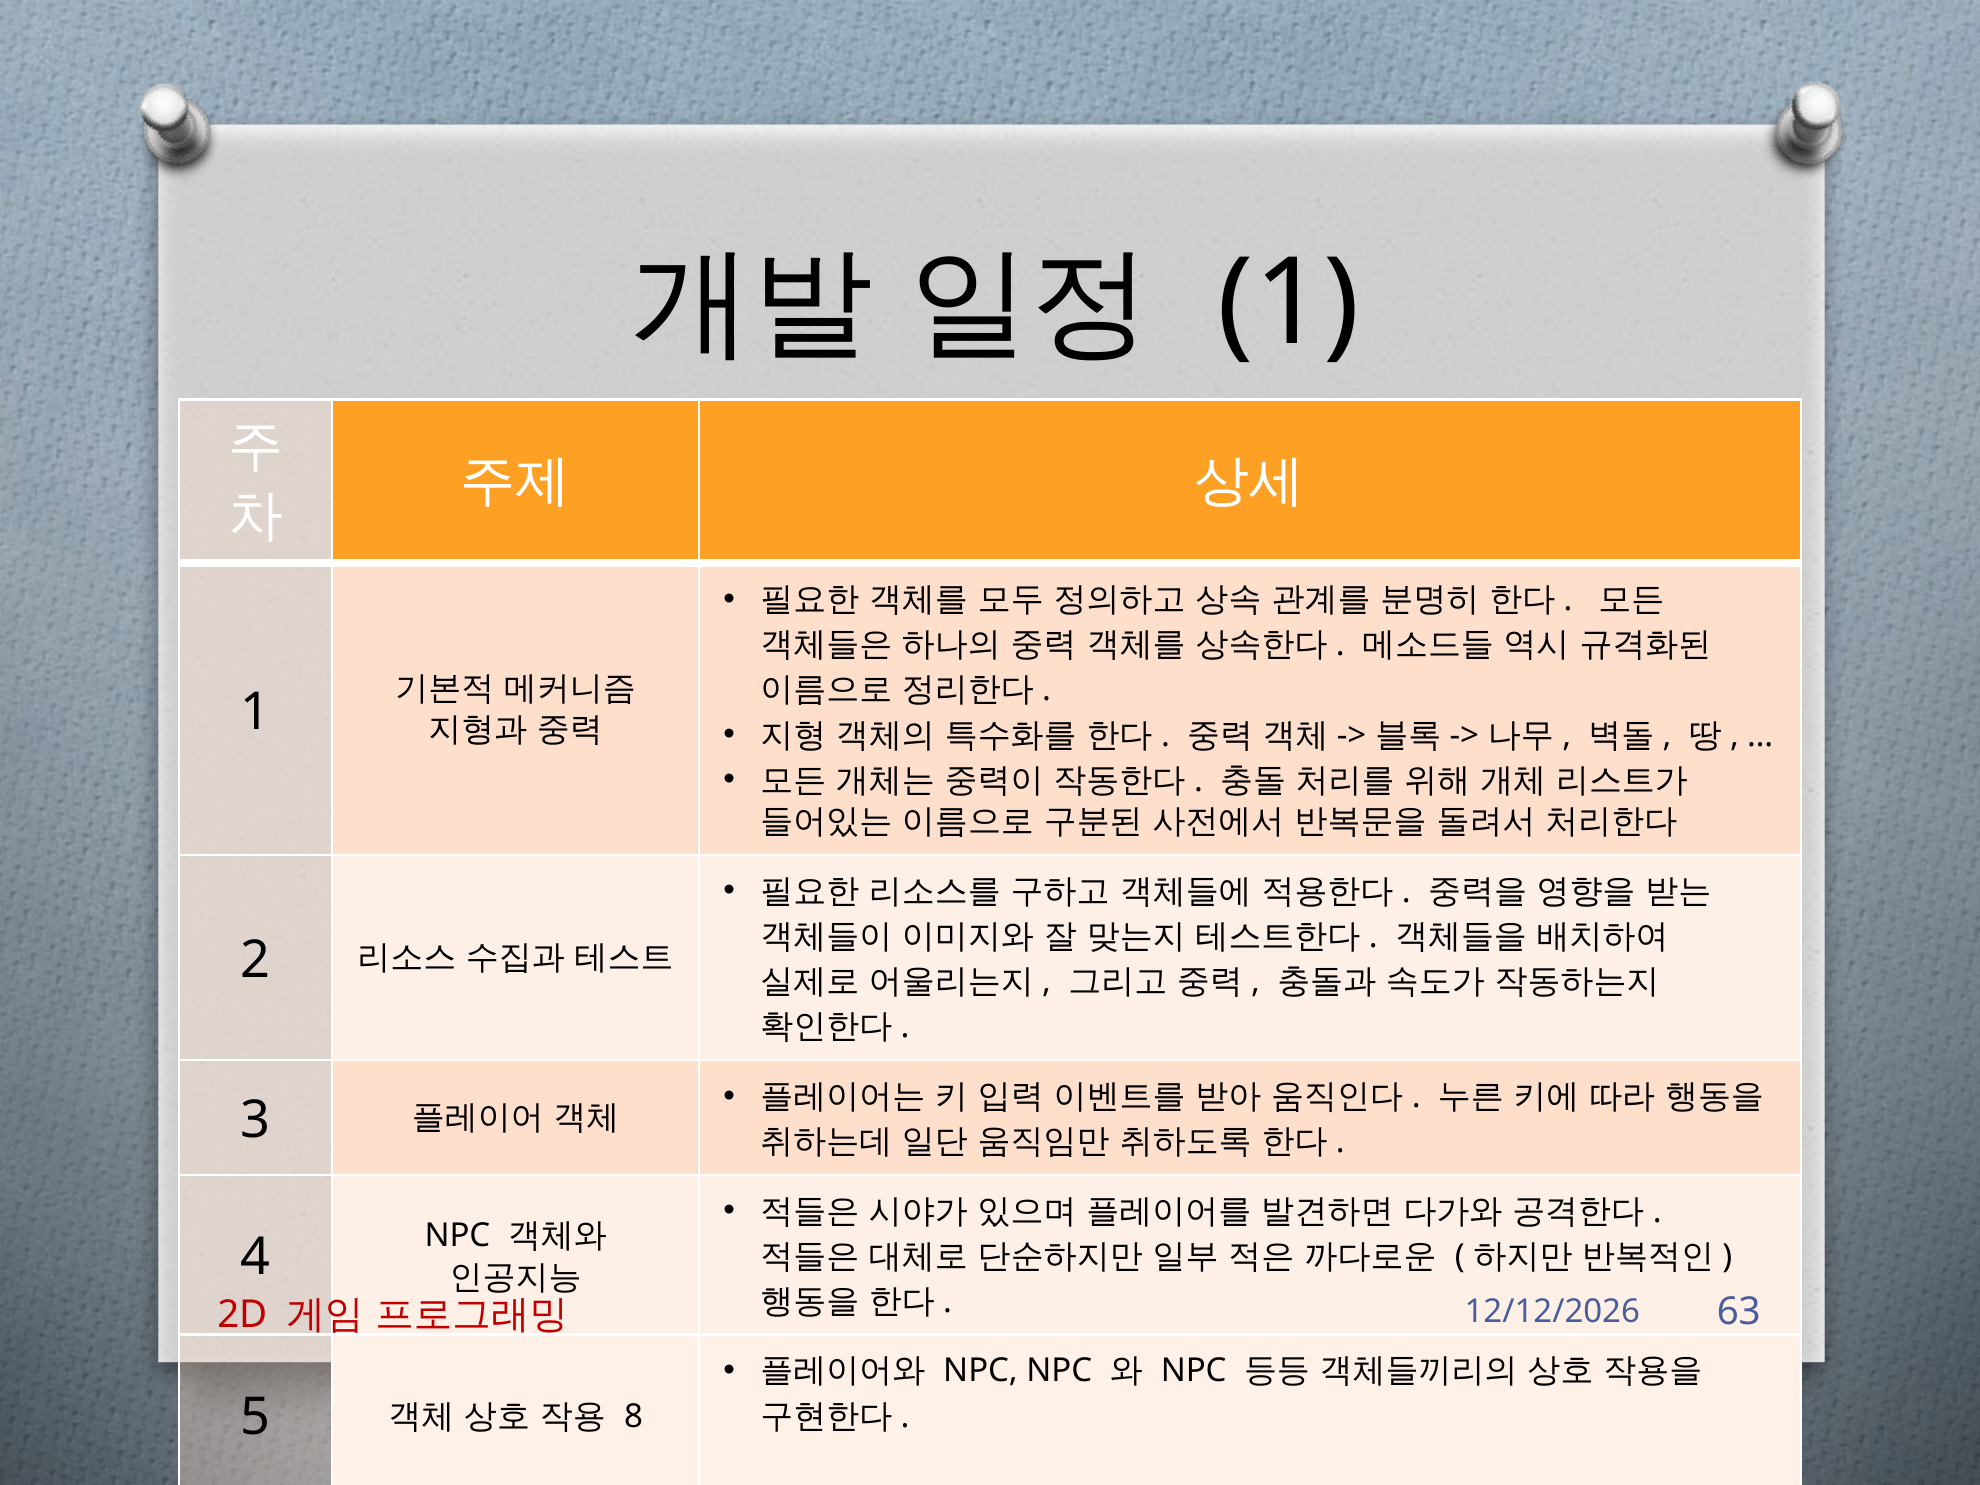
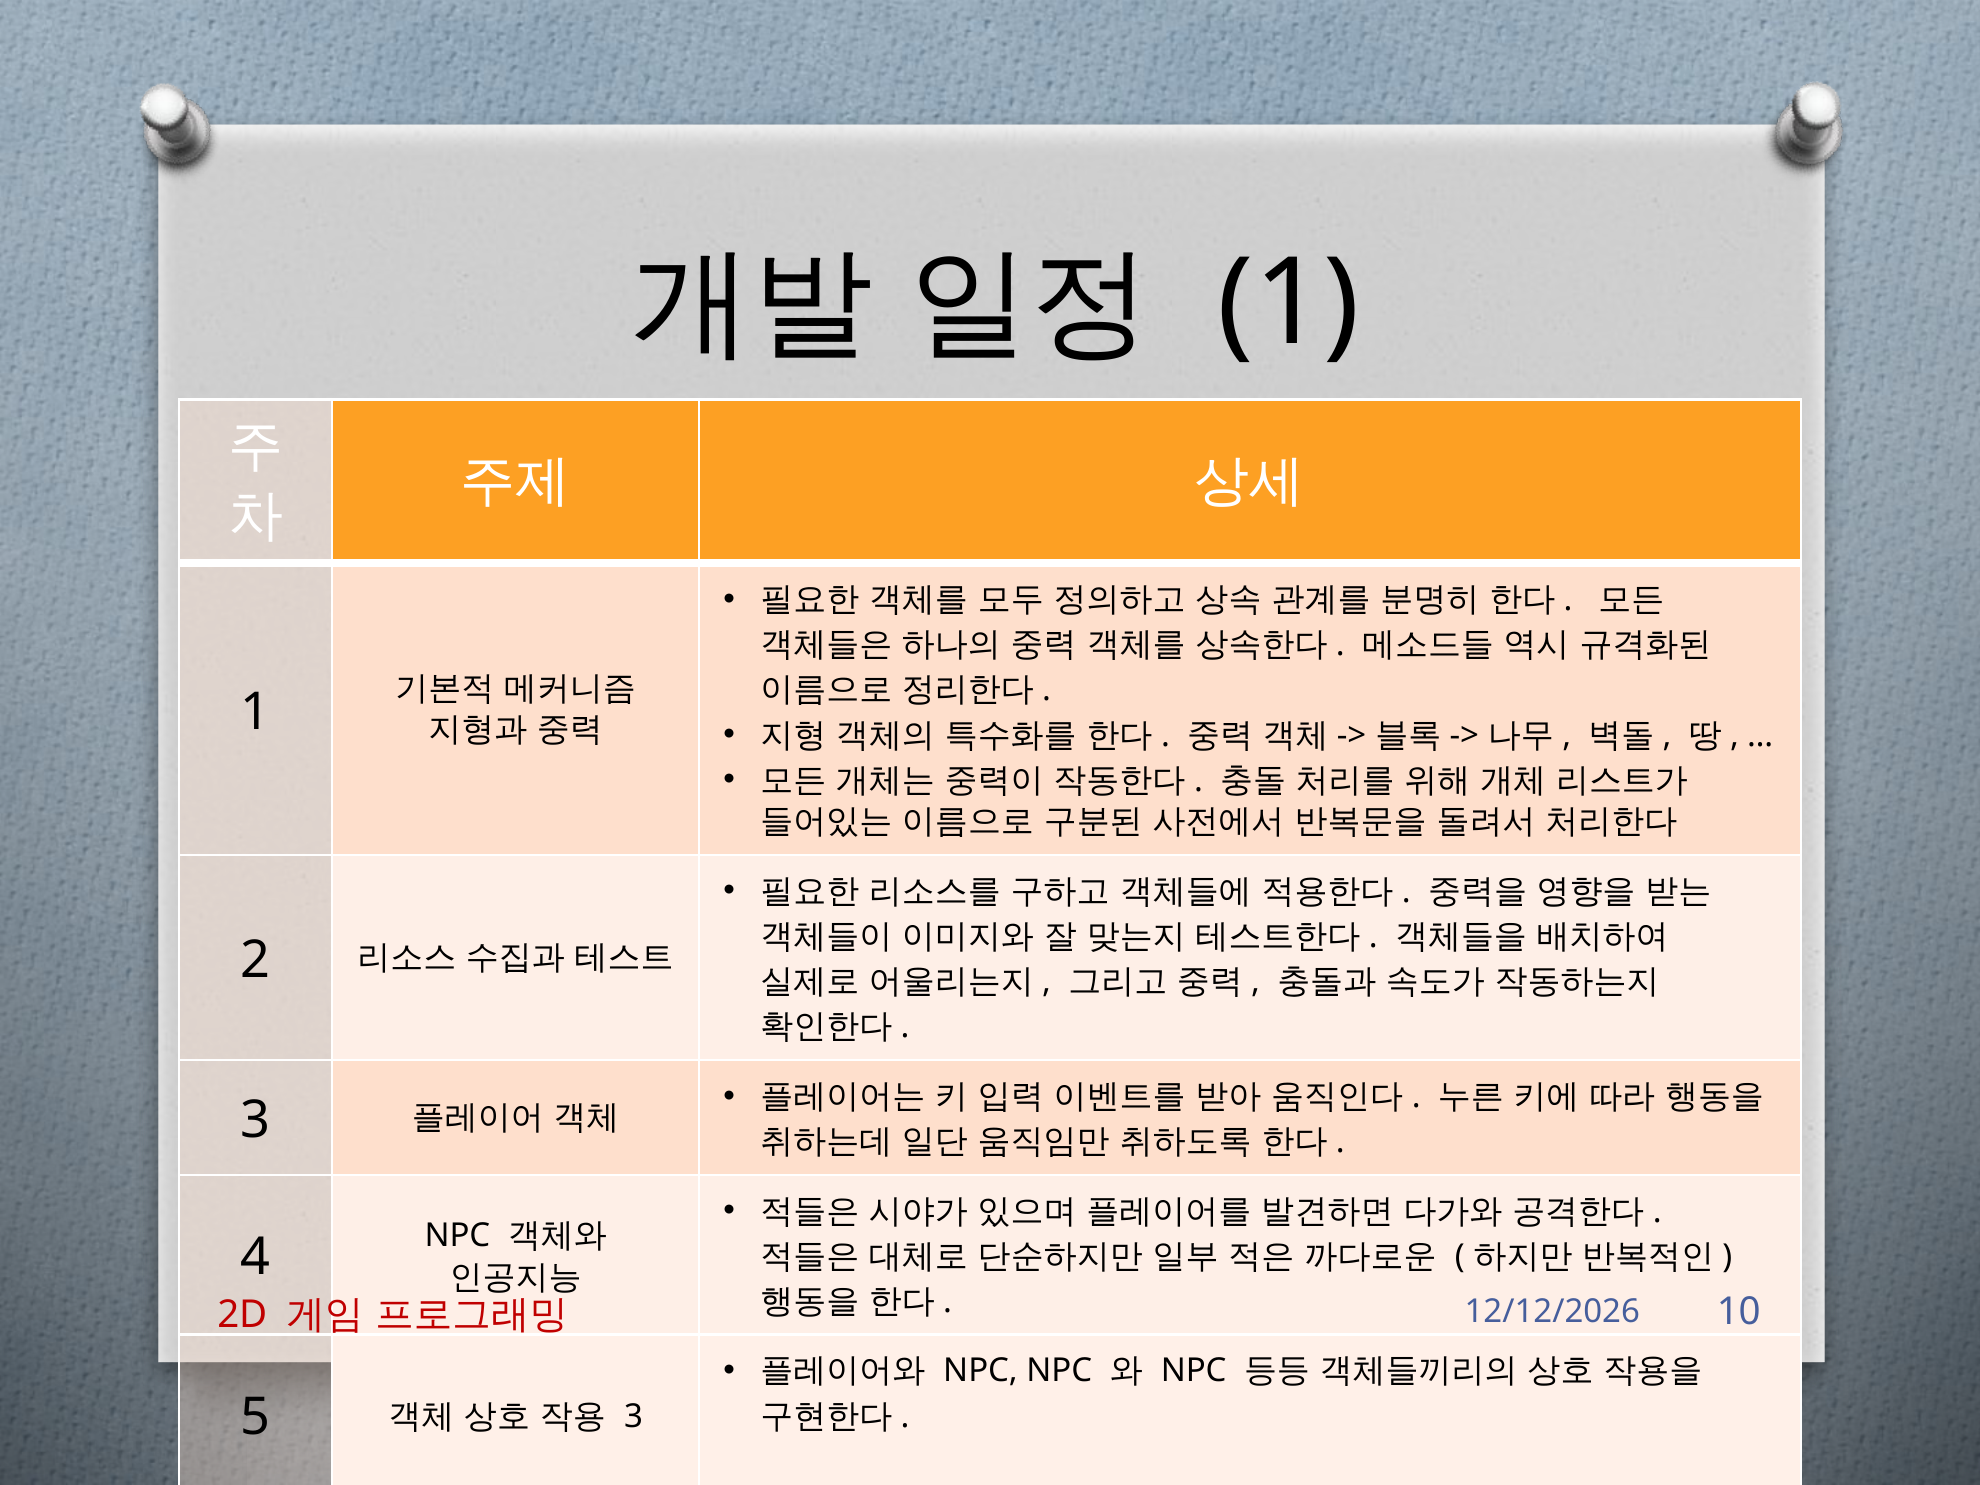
63: 63 -> 10 (1739, 1312)
8: 8 -> 3 (634, 1416)
